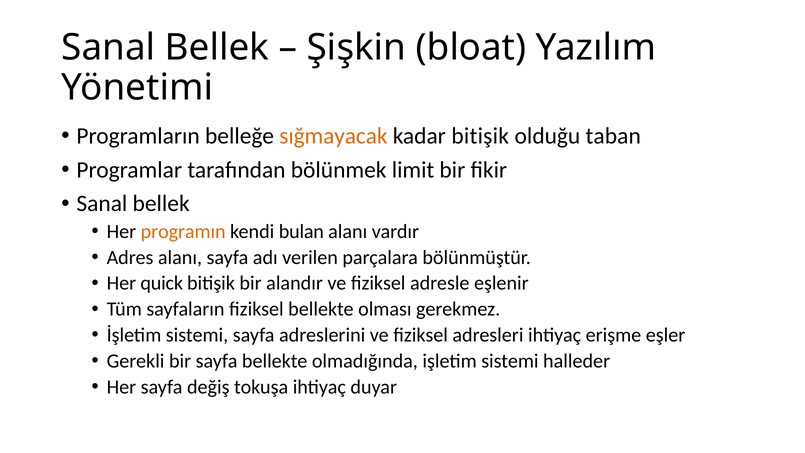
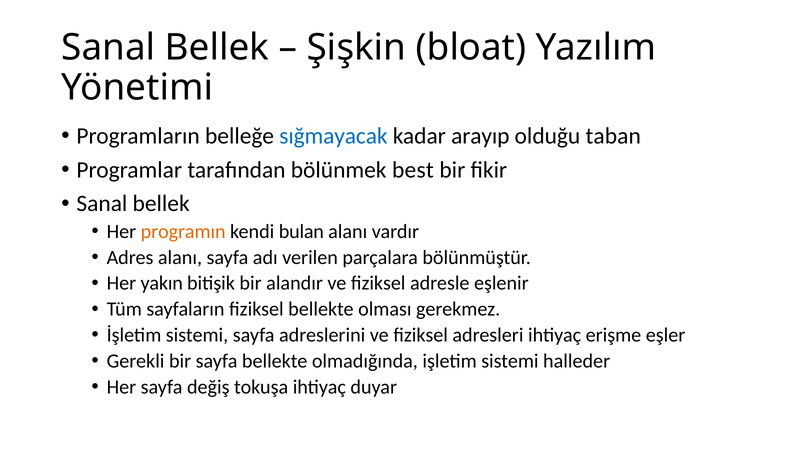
sığmayacak colour: orange -> blue (333, 136)
kadar bitişik: bitişik -> arayıp (480, 136)
limit: limit -> best (413, 170)
quick: quick -> yakın (162, 283)
